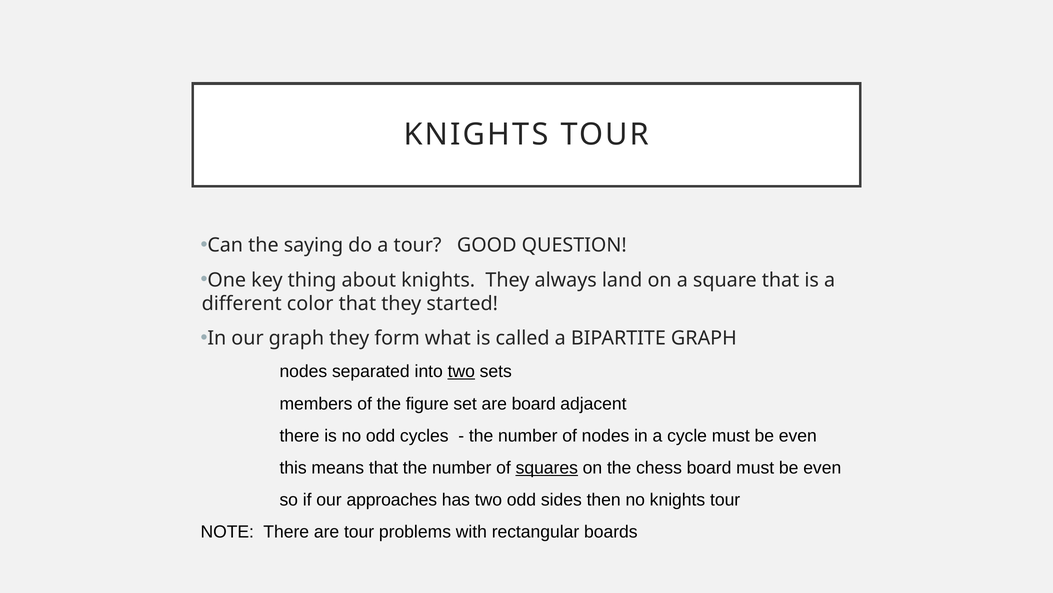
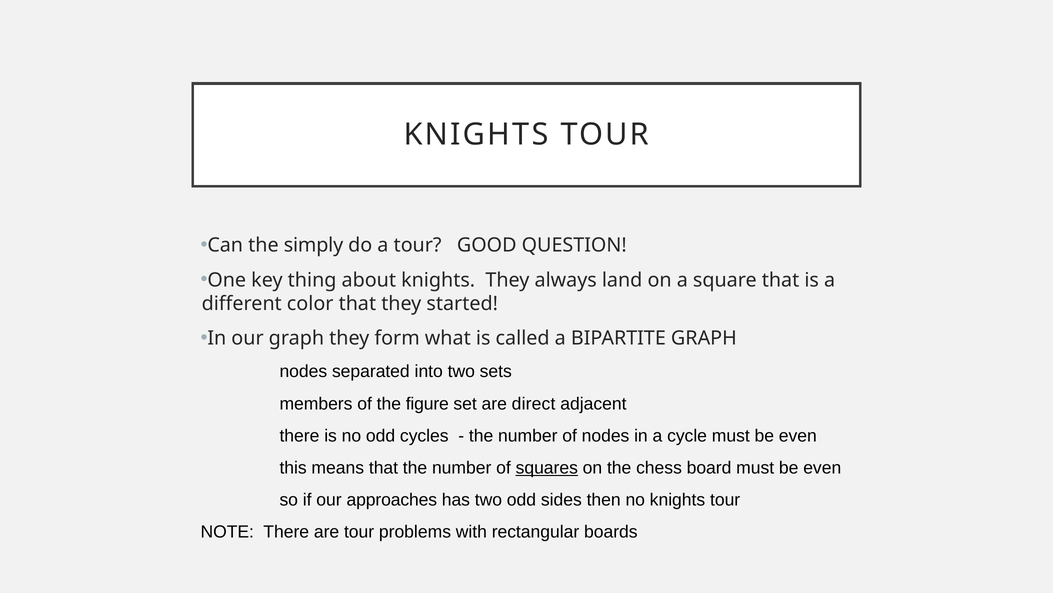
saying: saying -> simply (314, 245)
two underline: present -> none (461, 371)
are board: board -> direct (534, 403)
